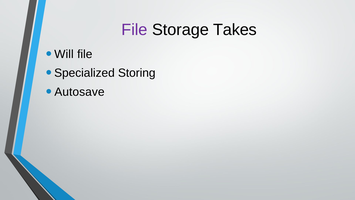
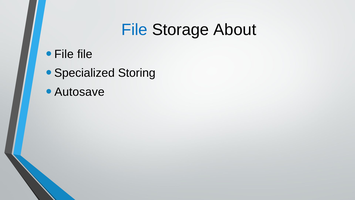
File colour: purple -> blue (134, 30)
Takes: Takes -> About (235, 30)
Will: Will -> File (64, 54)
